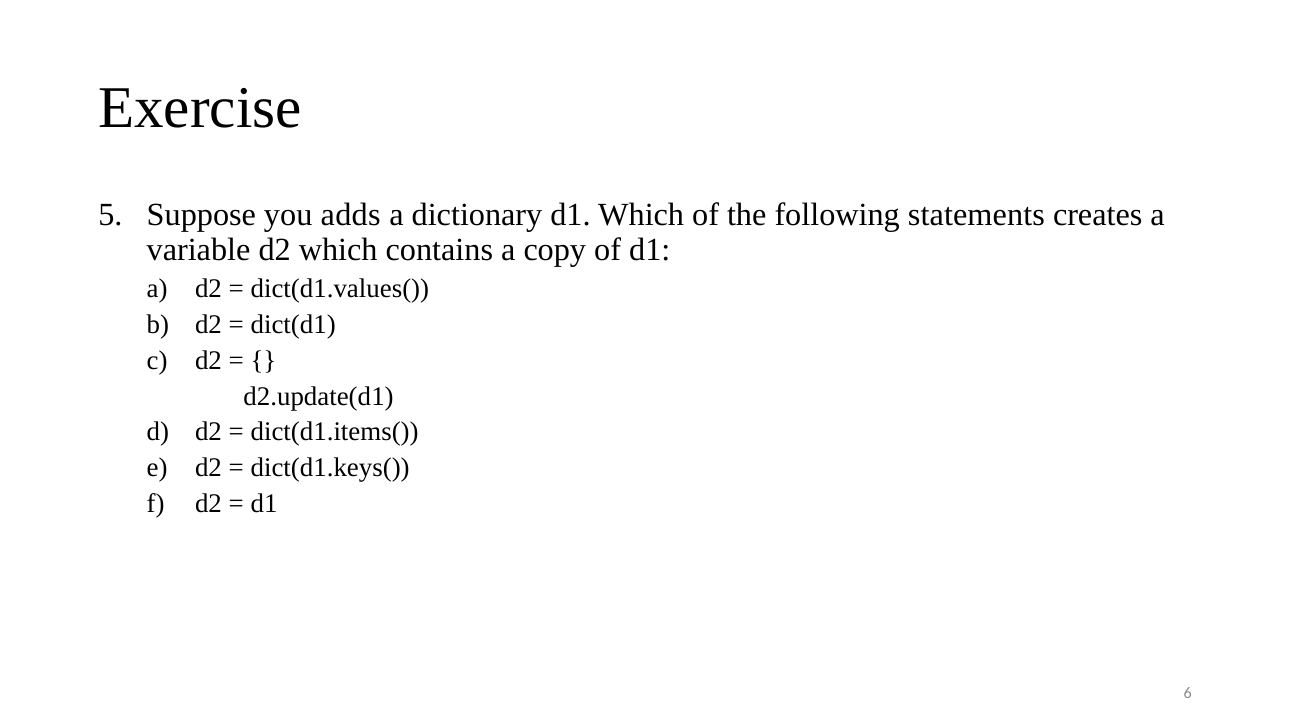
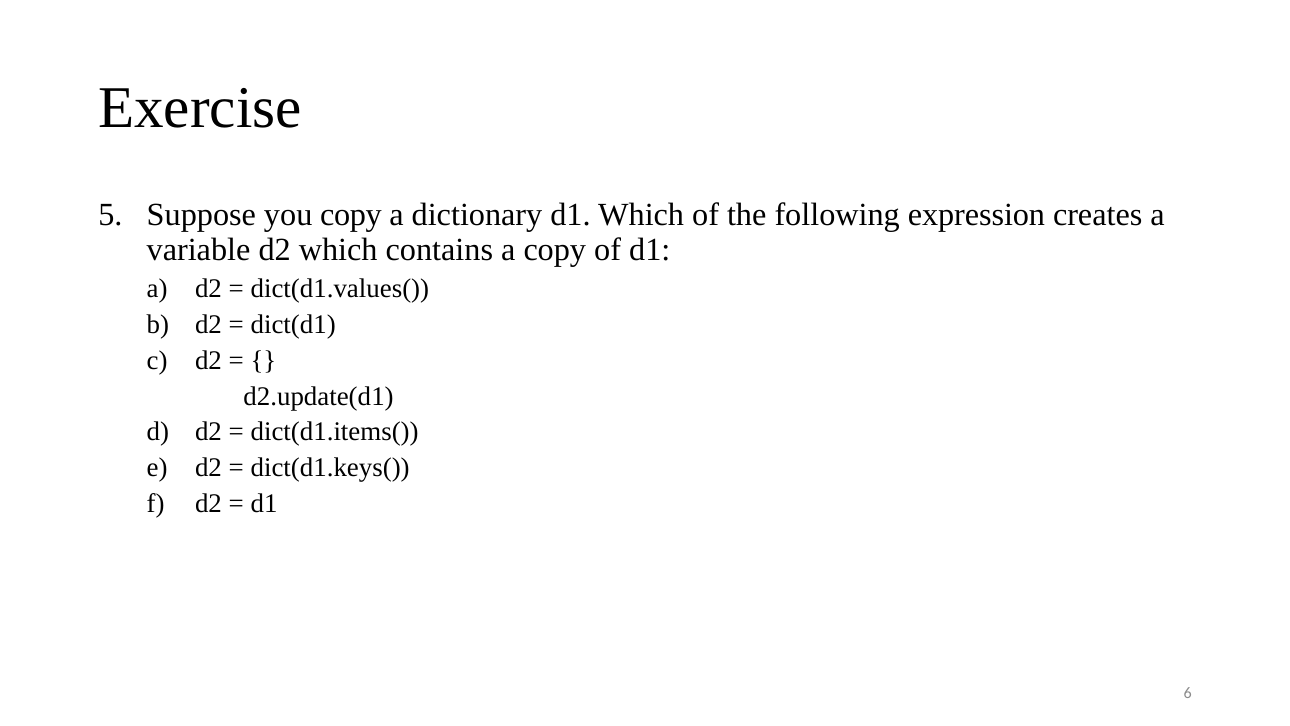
you adds: adds -> copy (351, 215)
statements: statements -> expression (977, 215)
